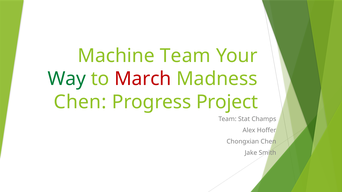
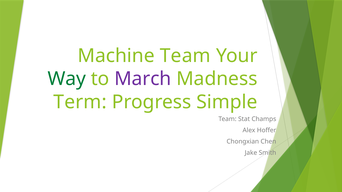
March colour: red -> purple (143, 79)
Chen: Chen -> Term (80, 102)
Project: Project -> Simple (227, 102)
